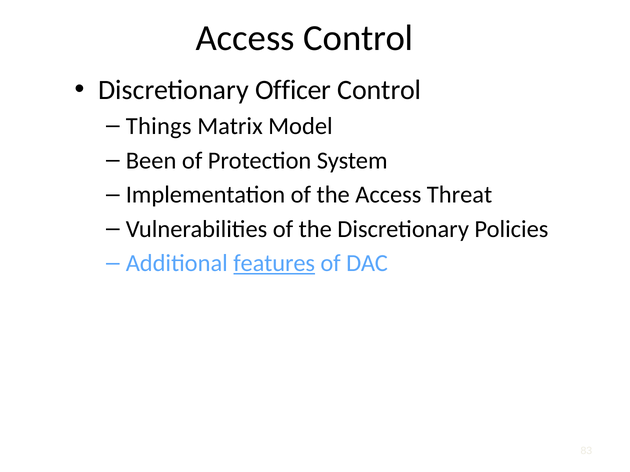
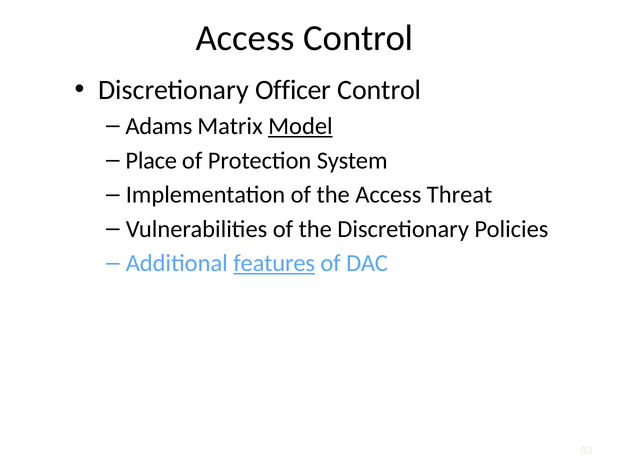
Things: Things -> Adams (159, 126)
Model underline: none -> present (300, 126)
Been: Been -> Place (151, 161)
